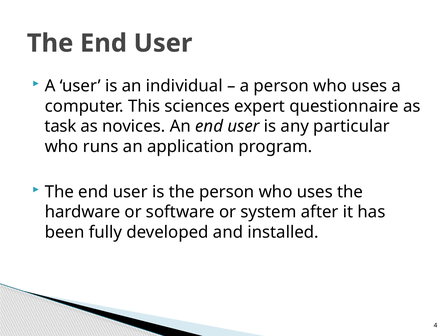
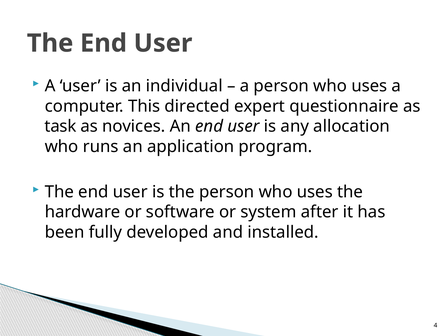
sciences: sciences -> directed (197, 106)
particular: particular -> allocation (352, 126)
